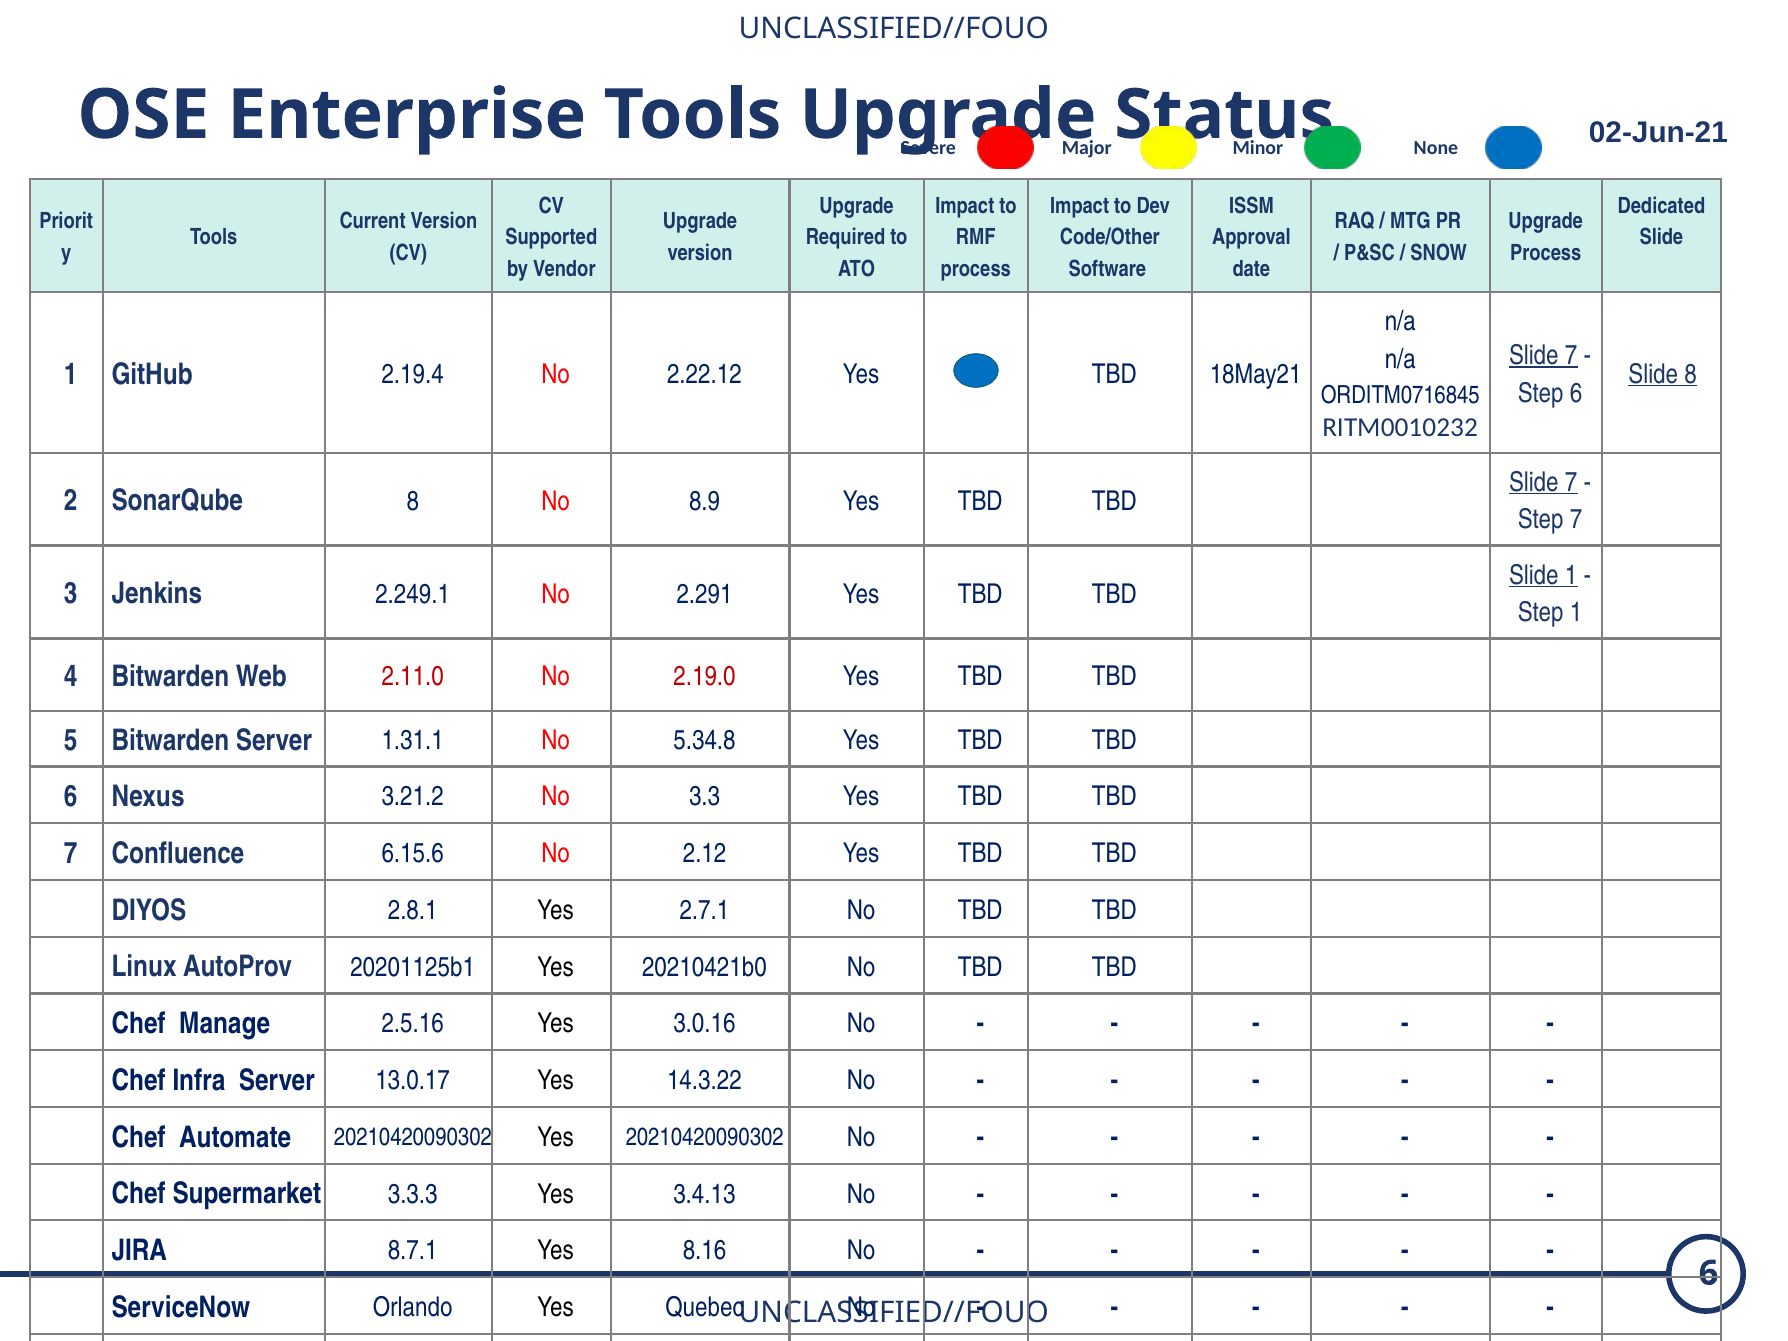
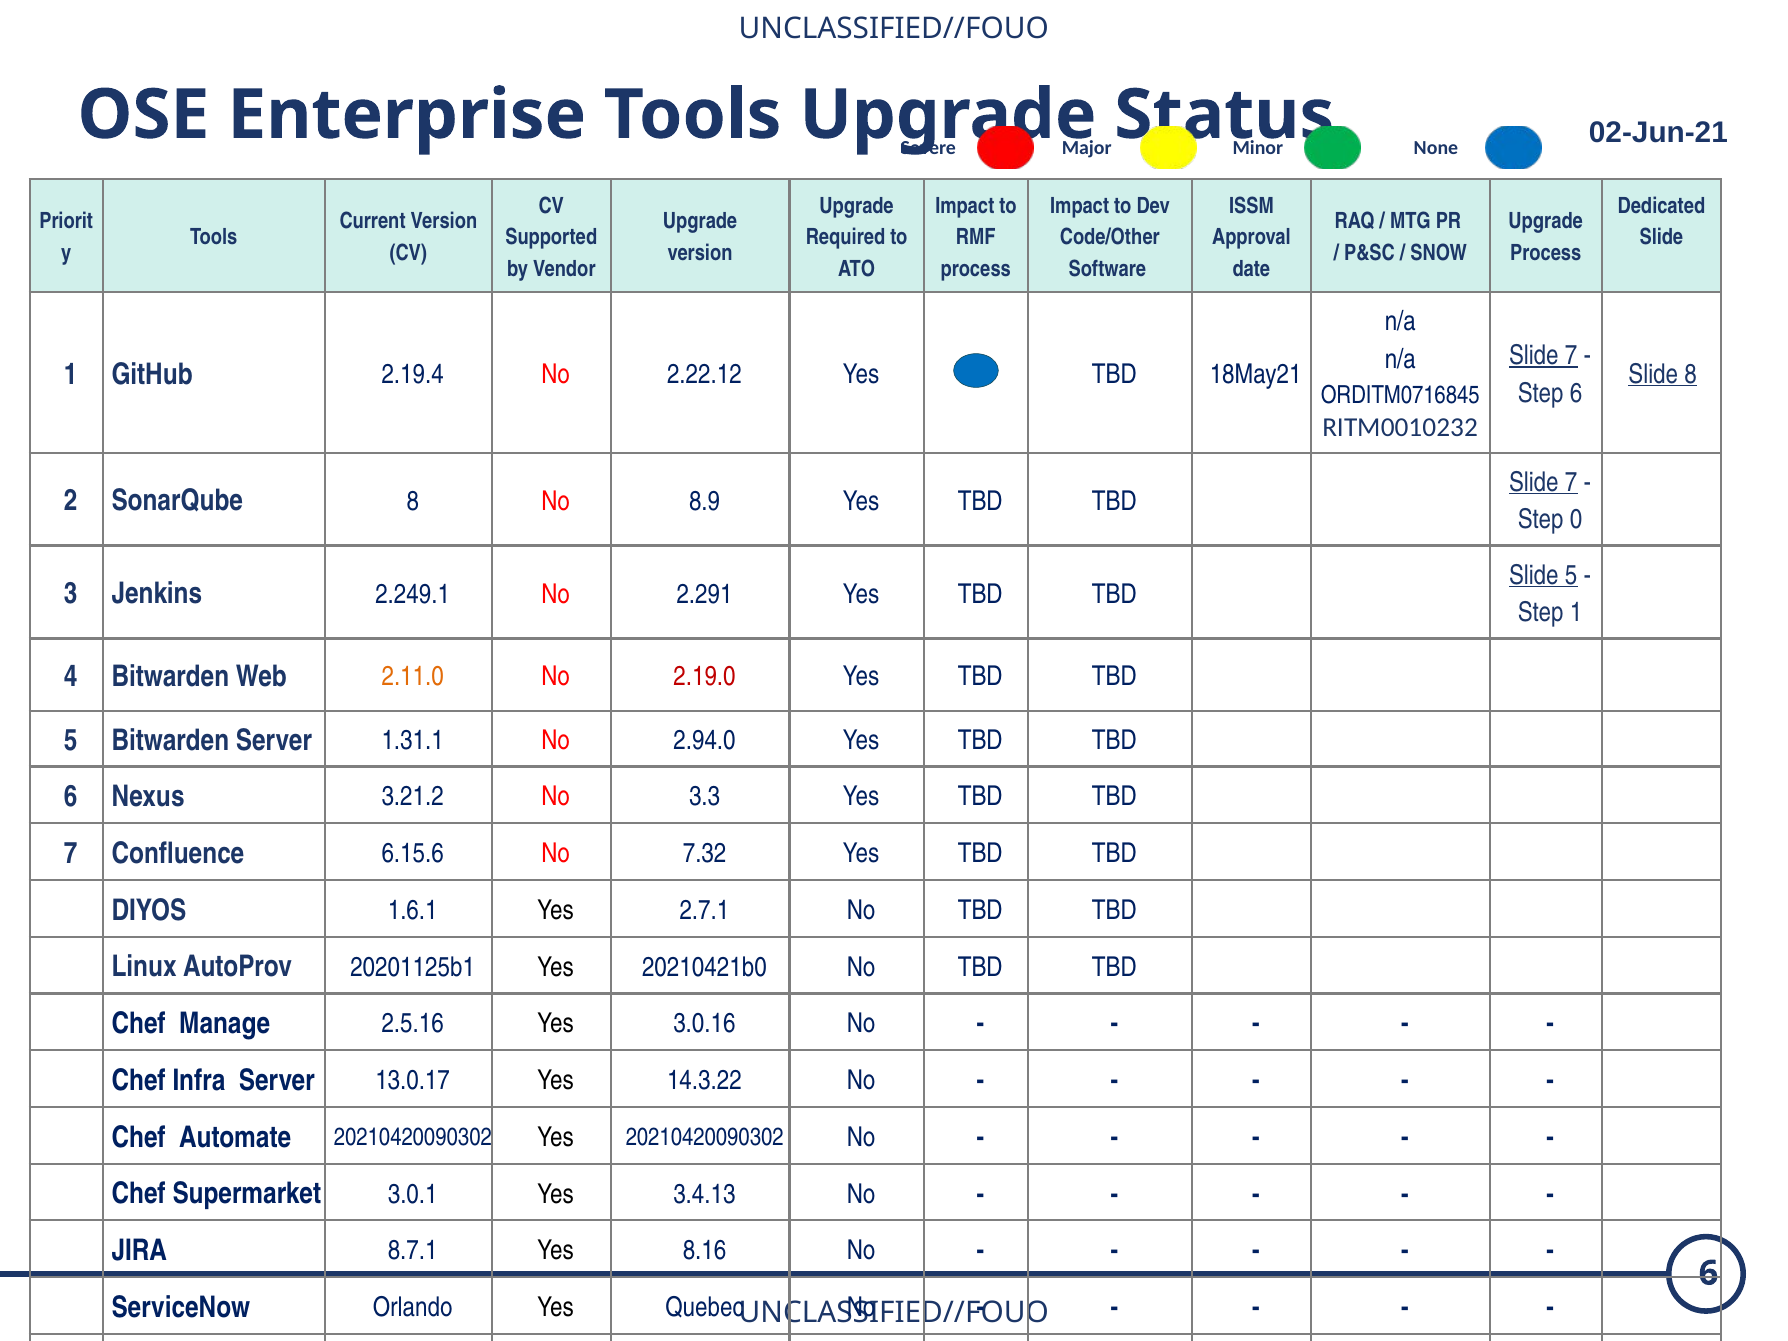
Step 7: 7 -> 0 (1576, 520)
1: 1 -> 5 (1571, 575)
2.11.0 colour: red -> orange (413, 677)
5.34.8: 5.34.8 -> 2.94.0 (705, 741)
2.12: 2.12 -> 7.32 (705, 854)
2.8.1: 2.8.1 -> 1.6.1 (413, 910)
3.3.3: 3.3.3 -> 3.0.1 (413, 1194)
